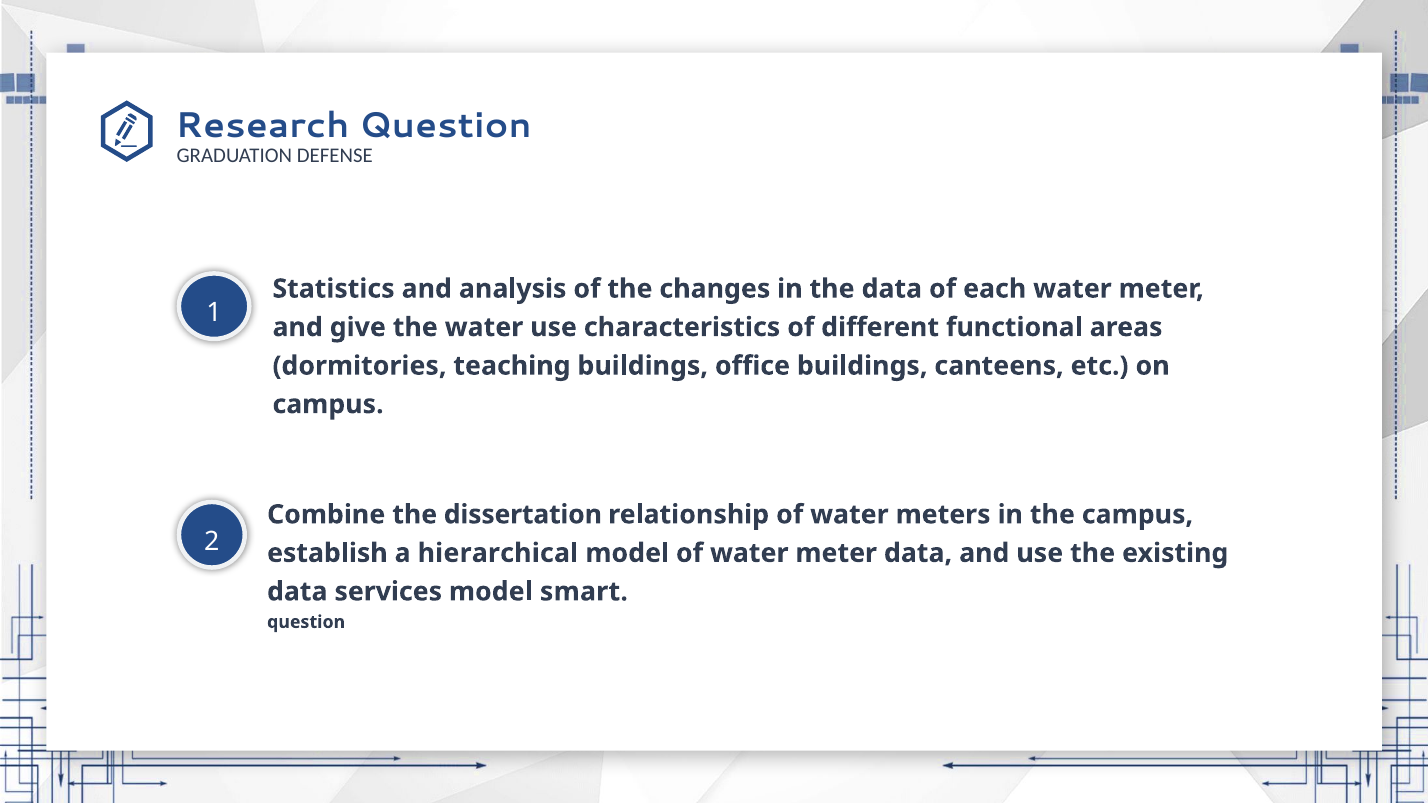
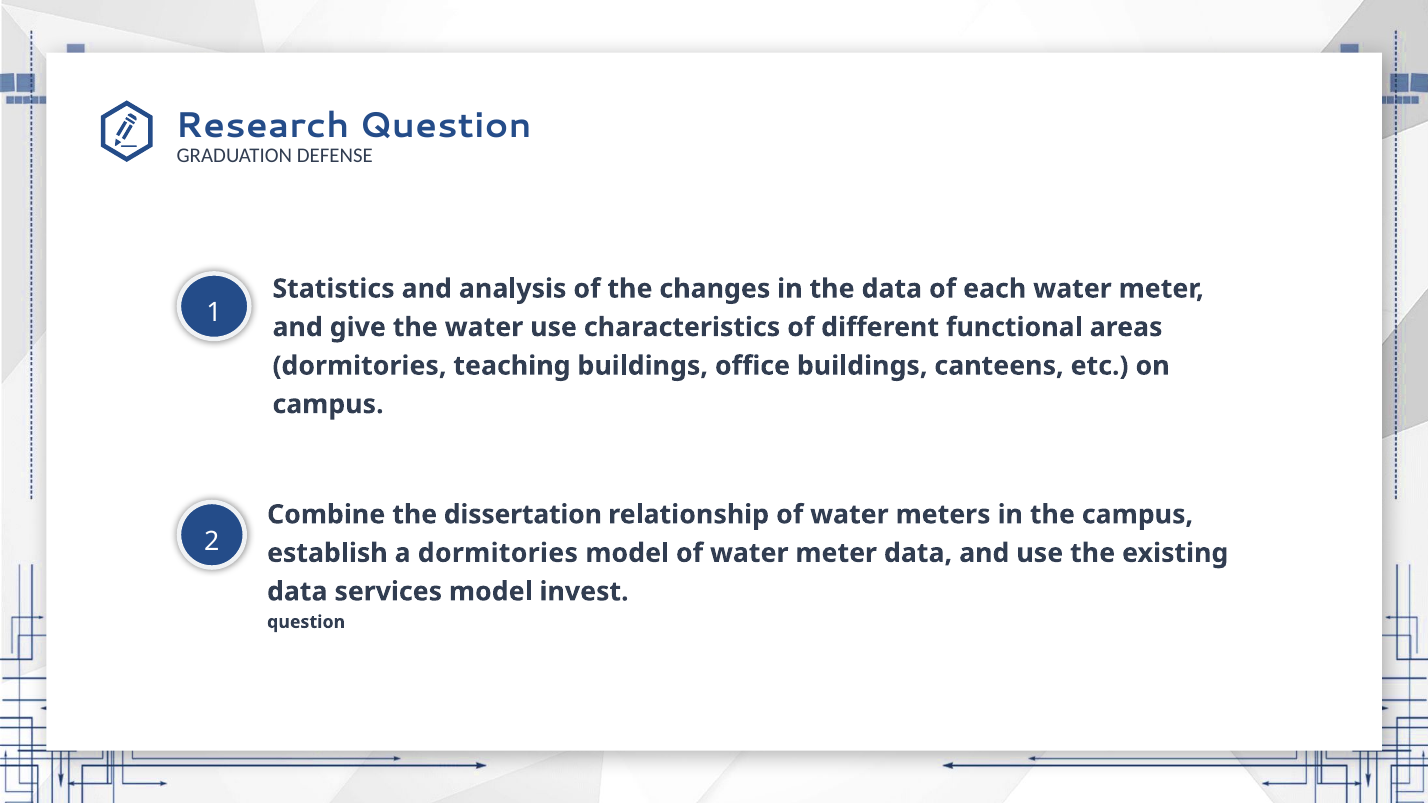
a hierarchical: hierarchical -> dormitories (498, 553)
smart: smart -> invest (584, 592)
